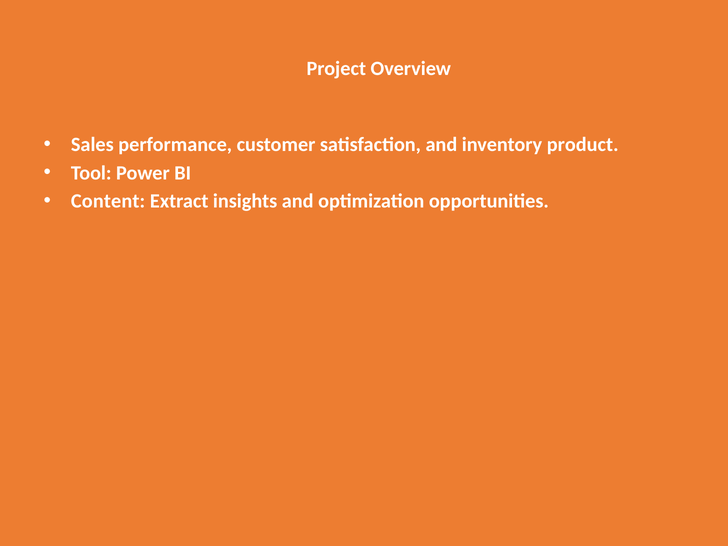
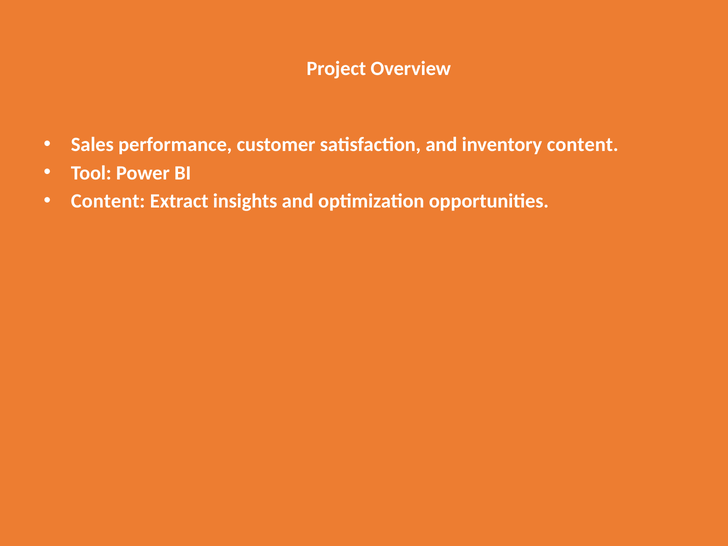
inventory product: product -> content (583, 145)
